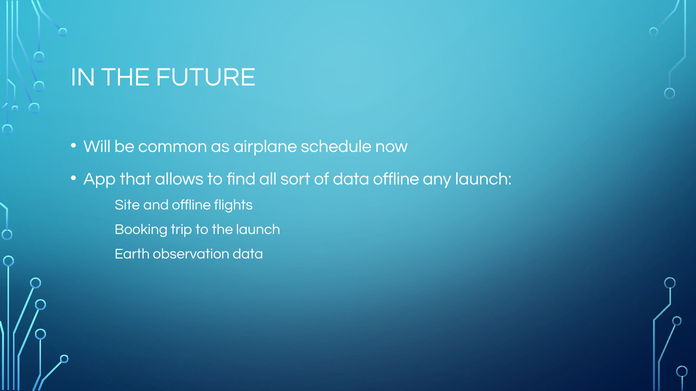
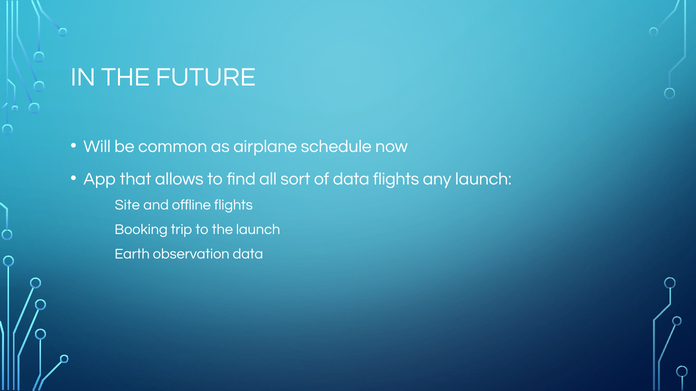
data offline: offline -> flights (396, 179)
